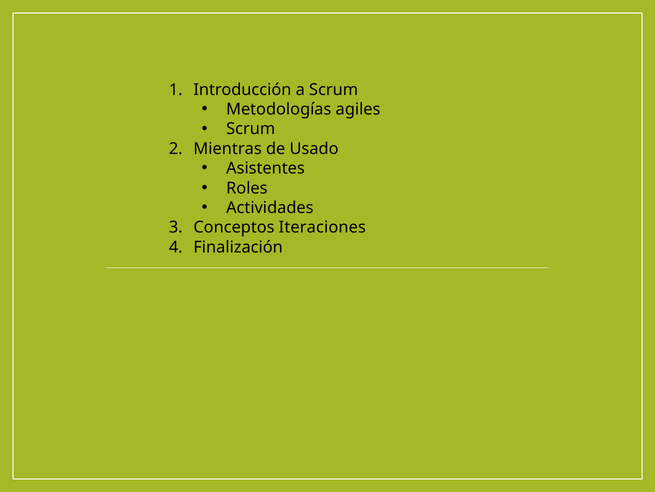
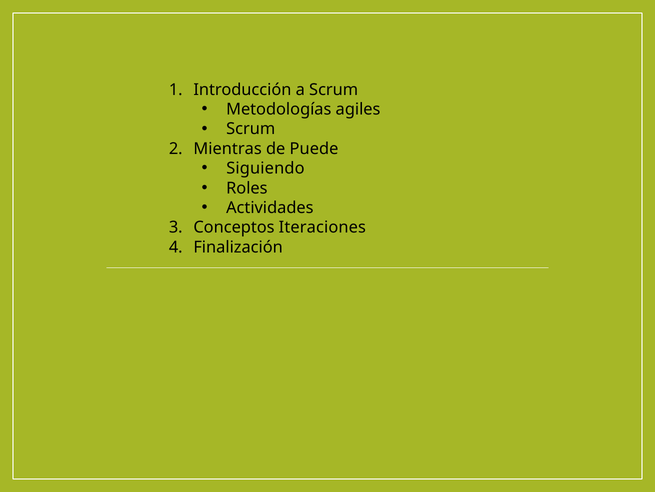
Usado: Usado -> Puede (314, 149)
Asistentes: Asistentes -> Siguiendo (265, 168)
